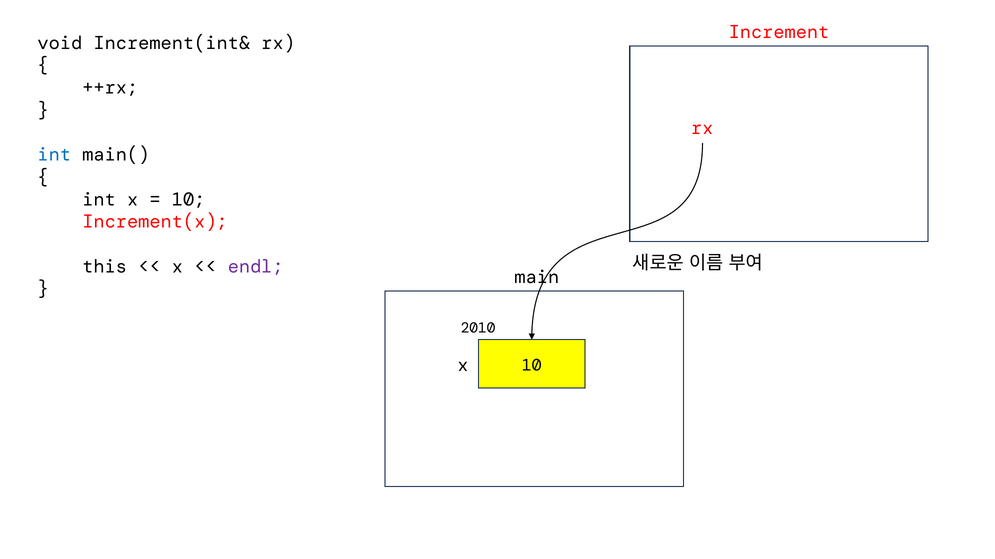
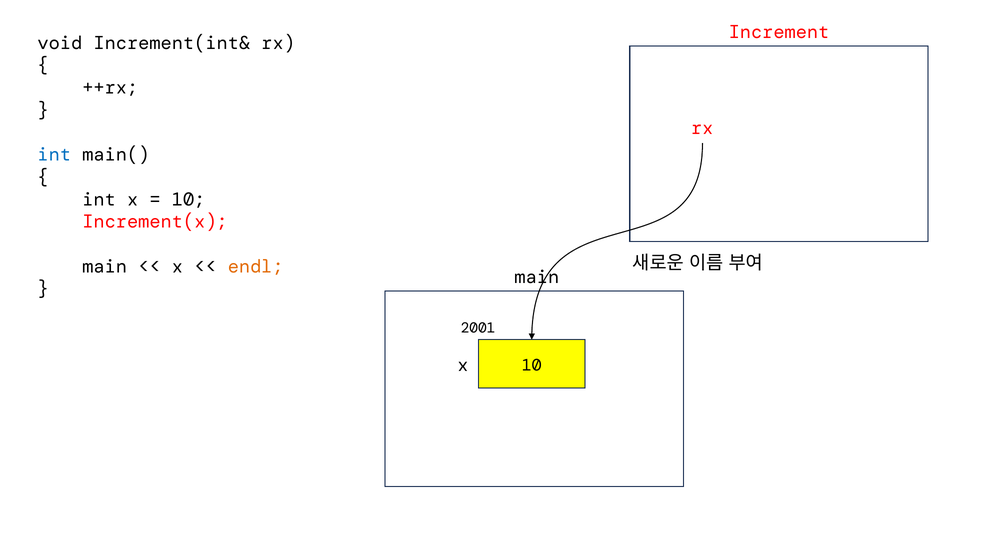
this: this -> main (105, 267)
endl colour: purple -> orange (256, 267)
2010: 2010 -> 2001 (478, 328)
